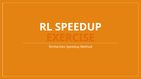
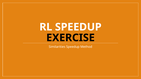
EXERCISE colour: orange -> black (70, 38)
